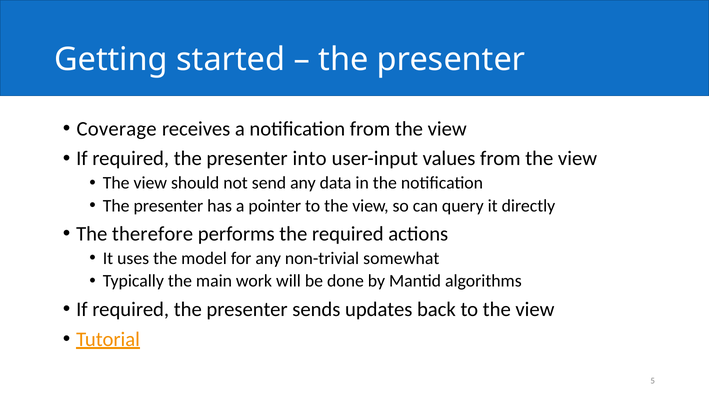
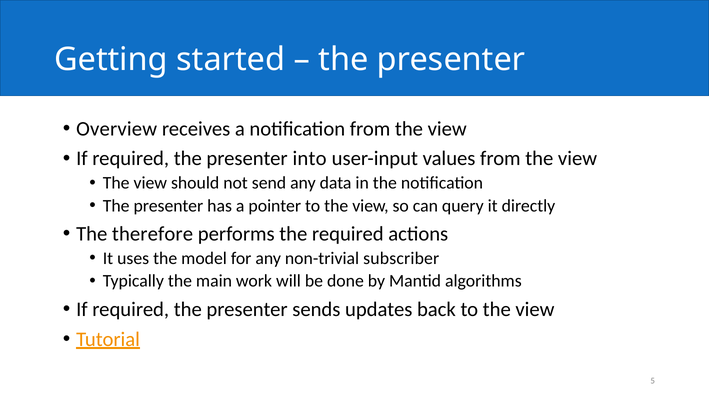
Coverage: Coverage -> Overview (117, 129)
somewhat: somewhat -> subscriber (401, 258)
